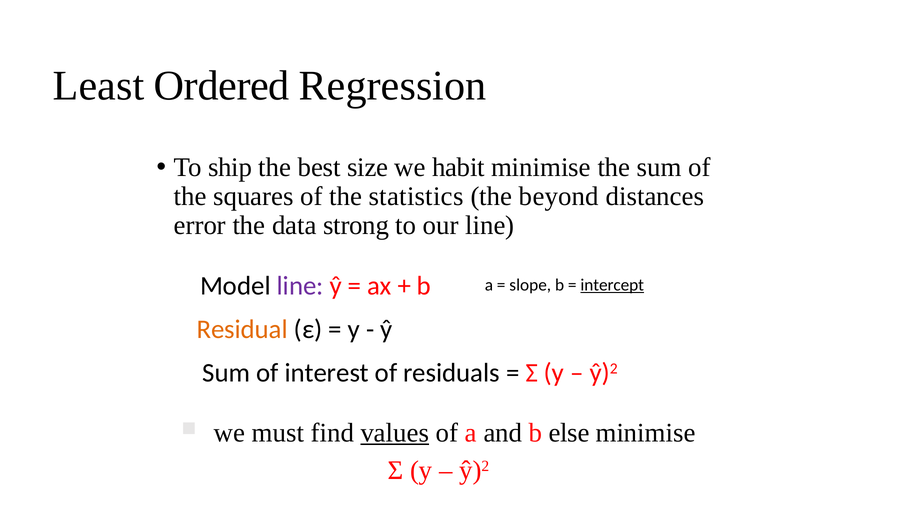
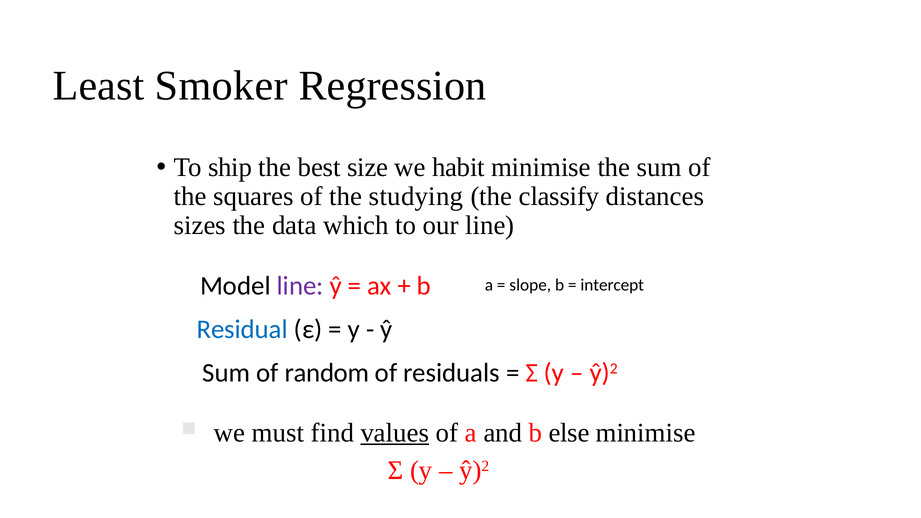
Ordered: Ordered -> Smoker (221, 86)
statistics: statistics -> studying (416, 196)
beyond: beyond -> classify (559, 196)
error: error -> sizes (200, 225)
strong: strong -> which (356, 225)
intercept underline: present -> none (612, 285)
Residual colour: orange -> blue (242, 329)
interest: interest -> random (327, 373)
